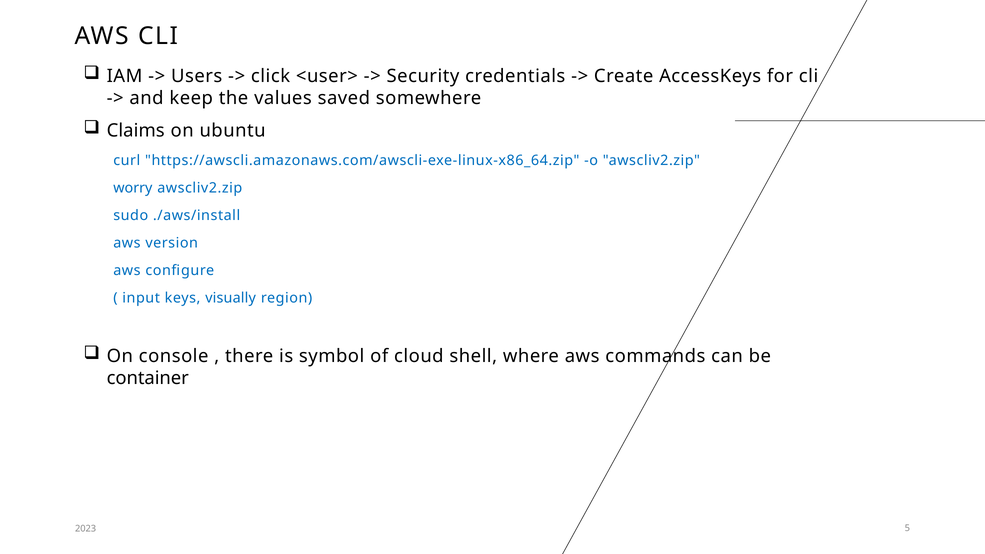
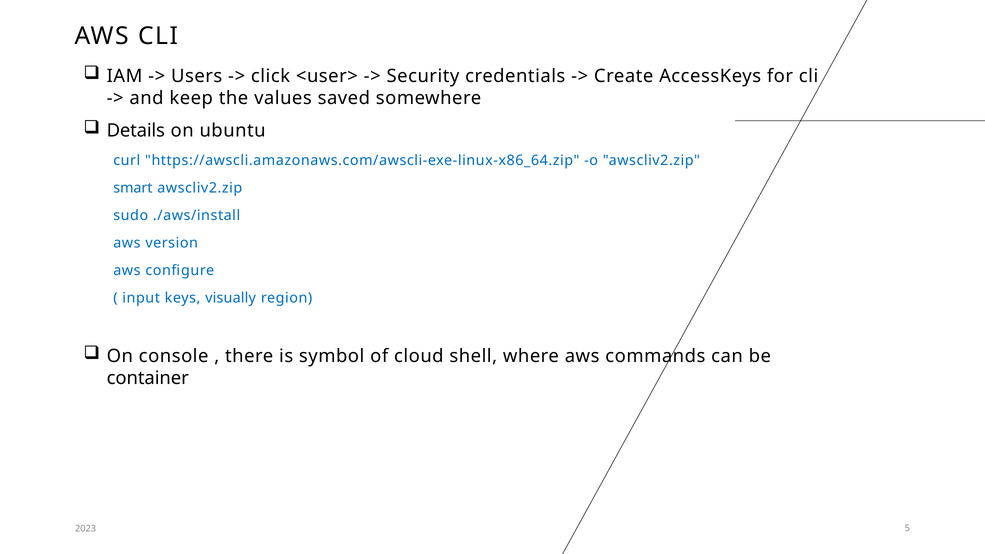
Claims: Claims -> Details (136, 131)
worry: worry -> smart (133, 188)
